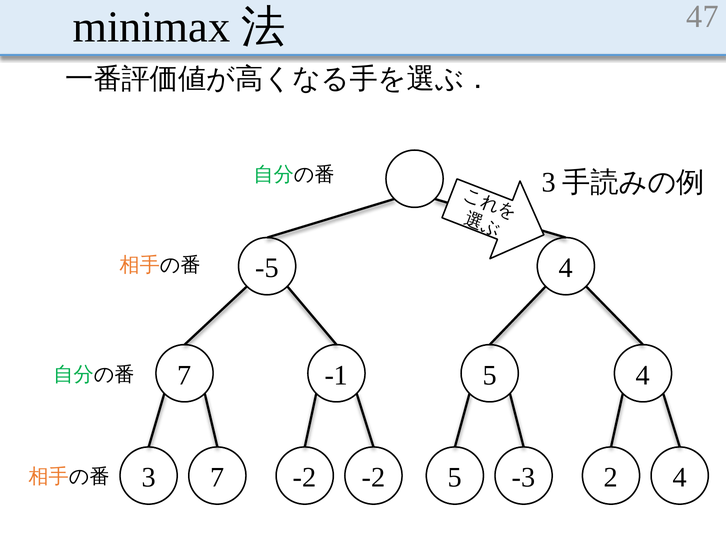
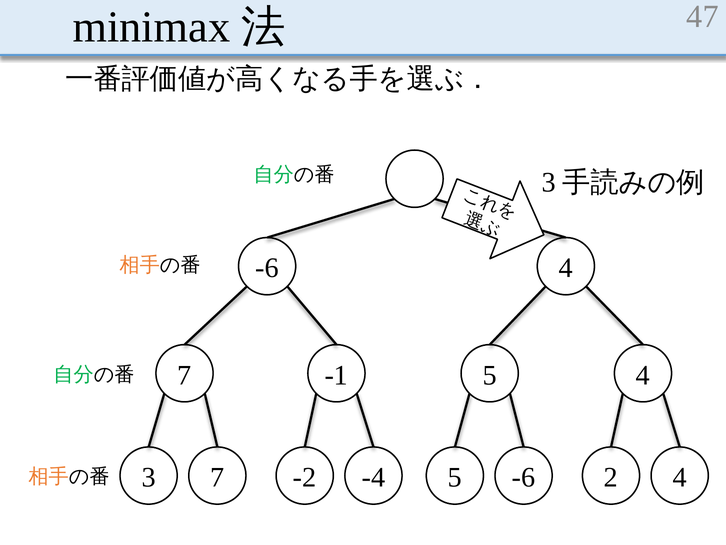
-5: -5 -> -6 (267, 268)
-2: -2 -> -4 (373, 477)
-3: -3 -> -6 (524, 477)
